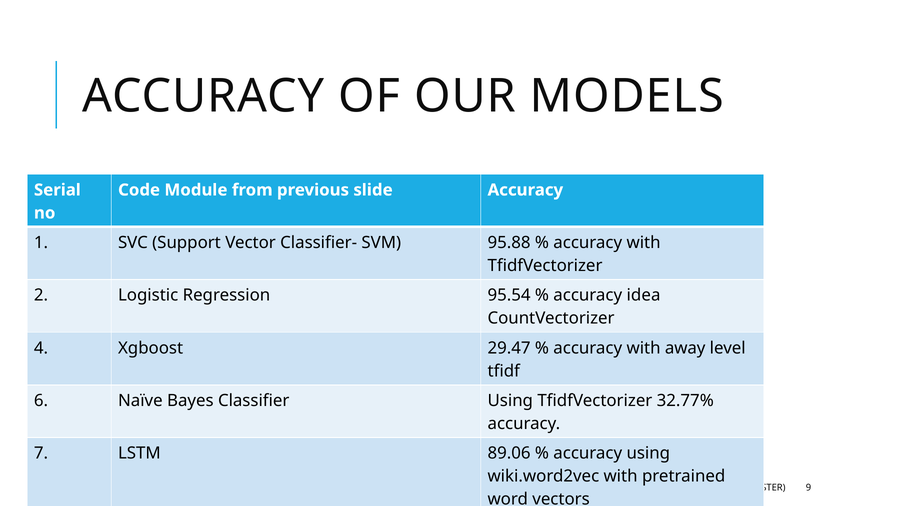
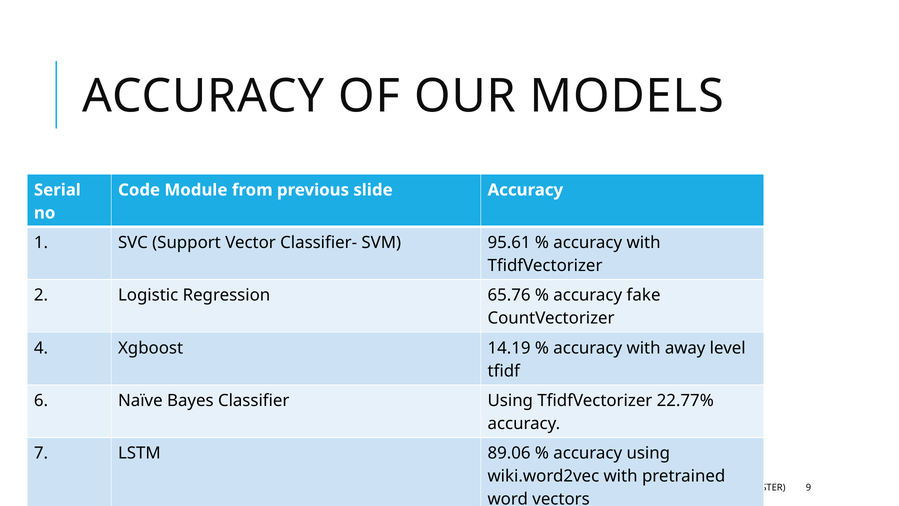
95.88: 95.88 -> 95.61 (509, 243)
95.54: 95.54 -> 65.76 (509, 295)
idea: idea -> fake (644, 295)
29.47: 29.47 -> 14.19 (509, 348)
32.77%: 32.77% -> 22.77% (685, 400)
